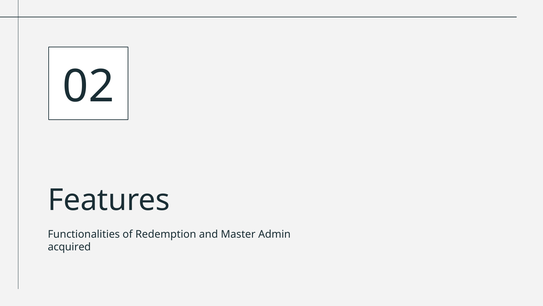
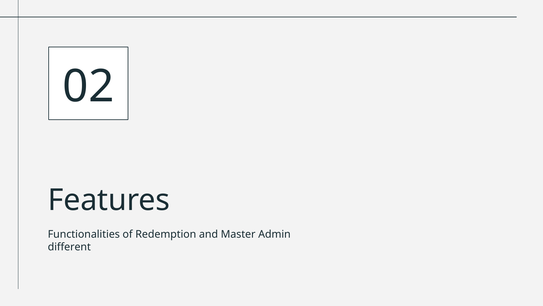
acquired: acquired -> different (69, 247)
